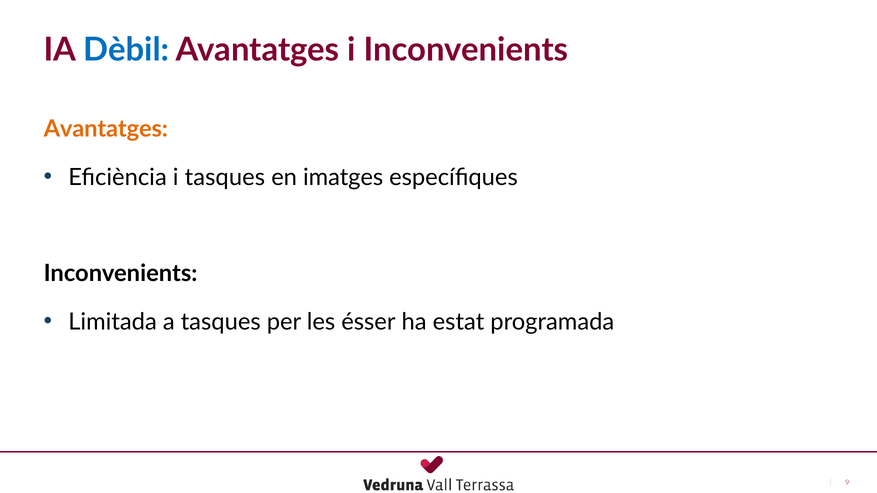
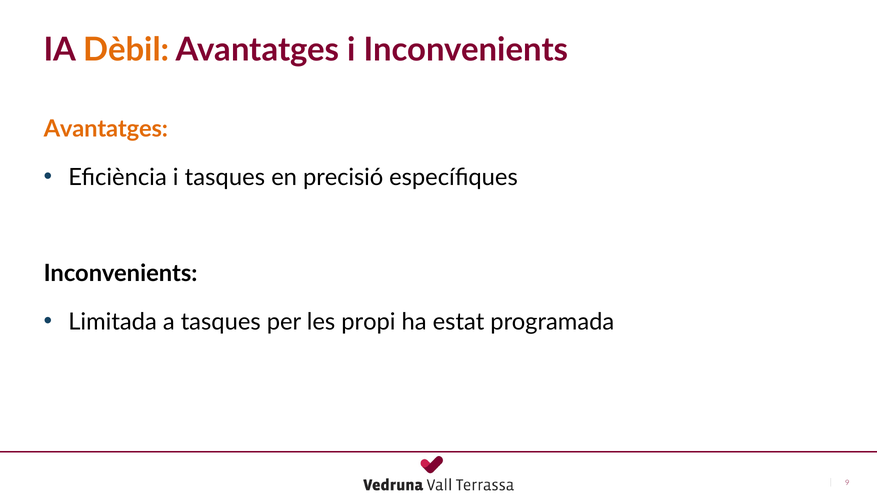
Dèbil colour: blue -> orange (126, 50)
imatges: imatges -> precisió (343, 177)
ésser: ésser -> propi (368, 322)
